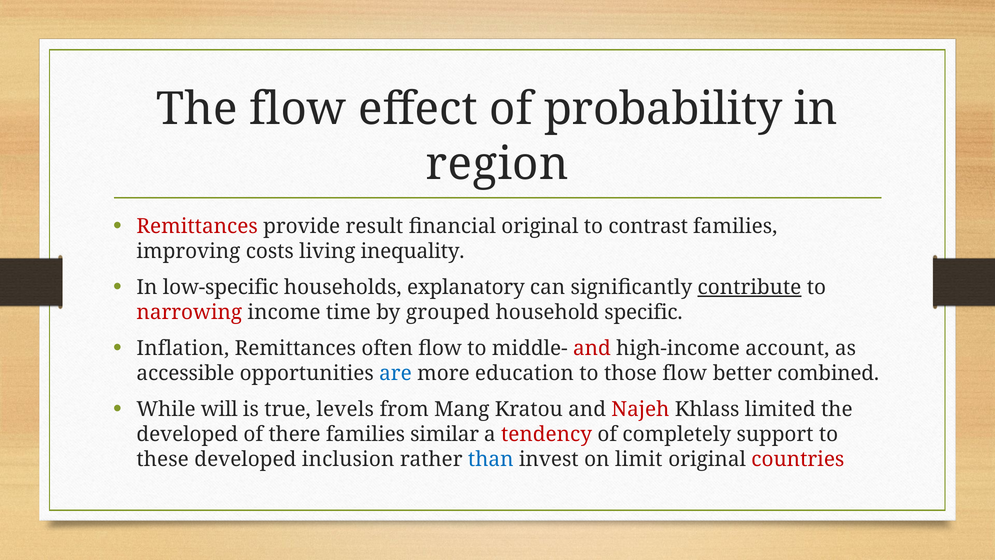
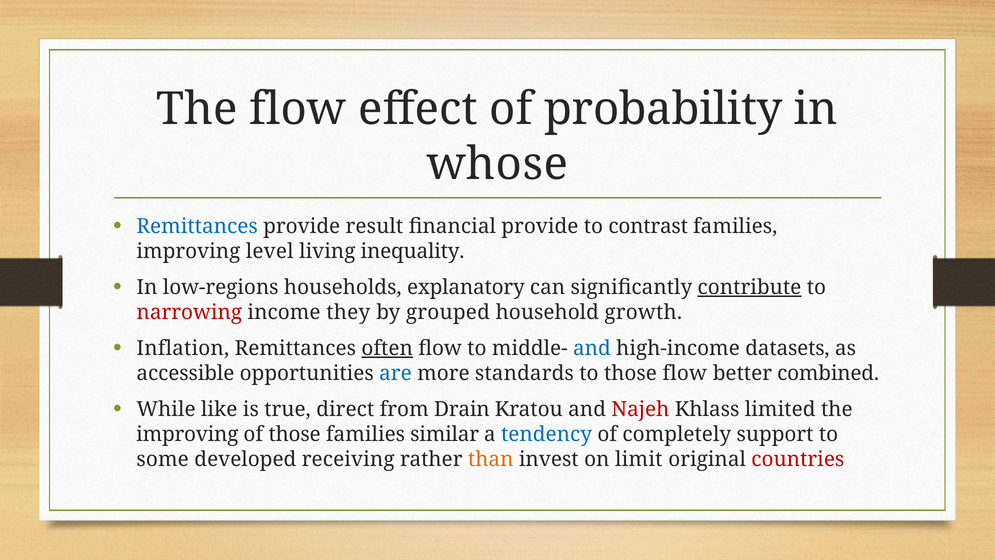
region: region -> whose (497, 164)
Remittances colour: red -> blue (197, 226)
financial original: original -> provide (540, 226)
costs: costs -> level (270, 251)
low-specific: low-specific -> low-regions (221, 287)
time: time -> they (348, 312)
specific: specific -> growth (643, 312)
often underline: none -> present (387, 348)
and colour: red -> blue (592, 348)
account: account -> datasets (787, 348)
education: education -> standards (524, 373)
will: will -> like (219, 409)
levels: levels -> direct (345, 409)
Mang: Mang -> Drain (462, 409)
developed: developed -> improving (187, 434)
of there: there -> those (295, 434)
tendency colour: red -> blue (547, 434)
these: these -> some (163, 459)
inclusion: inclusion -> receiving (348, 459)
than colour: blue -> orange (491, 459)
